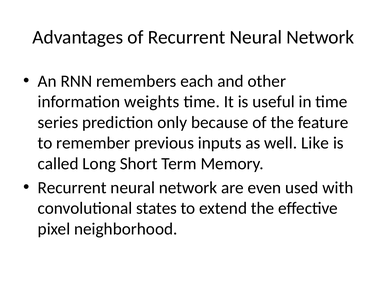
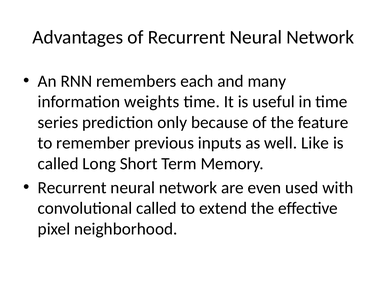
other: other -> many (267, 81)
convolutional states: states -> called (156, 208)
